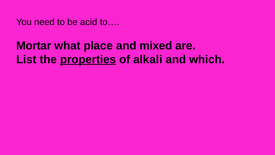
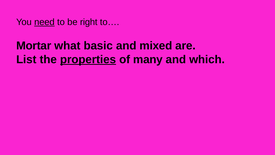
need underline: none -> present (44, 22)
acid: acid -> right (89, 22)
place: place -> basic (98, 46)
alkali: alkali -> many (148, 59)
